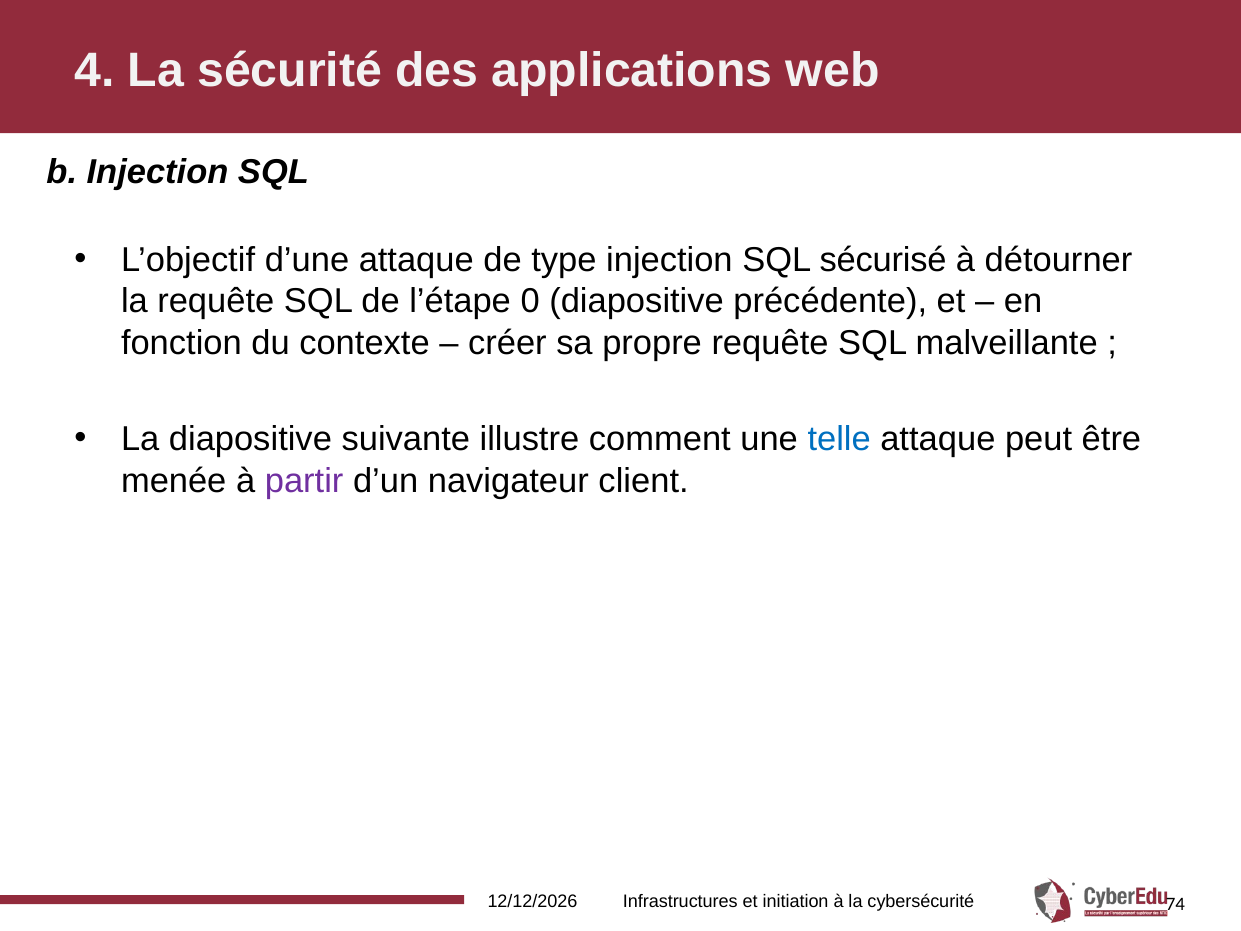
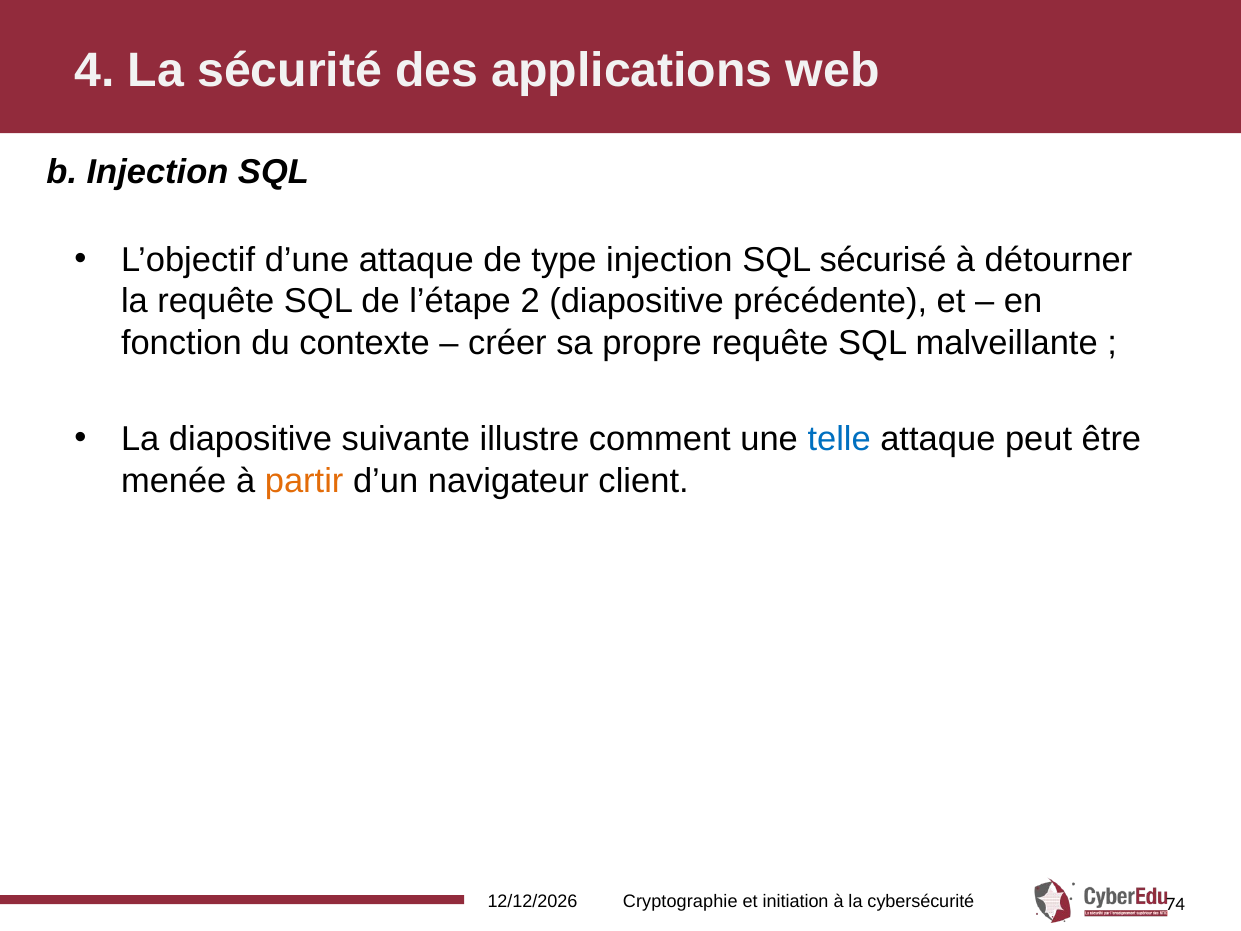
0: 0 -> 2 (530, 302)
partir colour: purple -> orange (304, 481)
Infrastructures: Infrastructures -> Cryptographie (680, 901)
